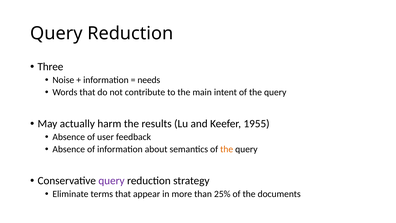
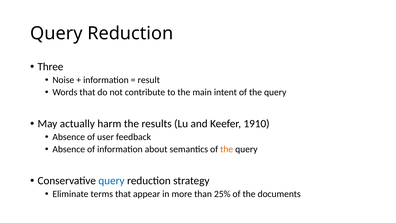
needs: needs -> result (149, 80)
1955: 1955 -> 1910 (257, 124)
query colour: purple -> blue (111, 181)
